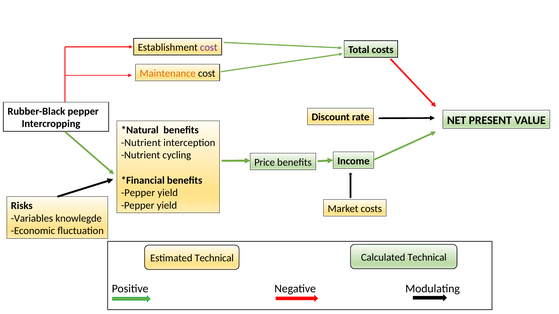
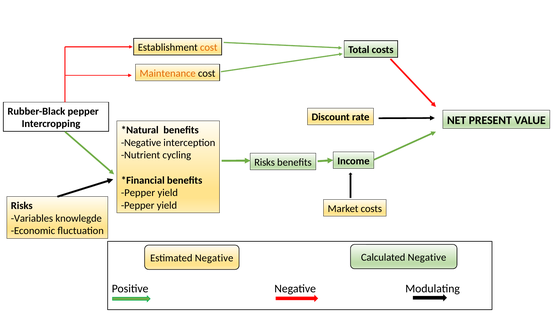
cost colour: purple -> orange (209, 48)
Nutrient: Nutrient -> Negative (141, 143)
Price: Price -> Risks (265, 163)
Estimated Technical: Technical -> Negative (214, 258)
Calculated Technical: Technical -> Negative (427, 258)
